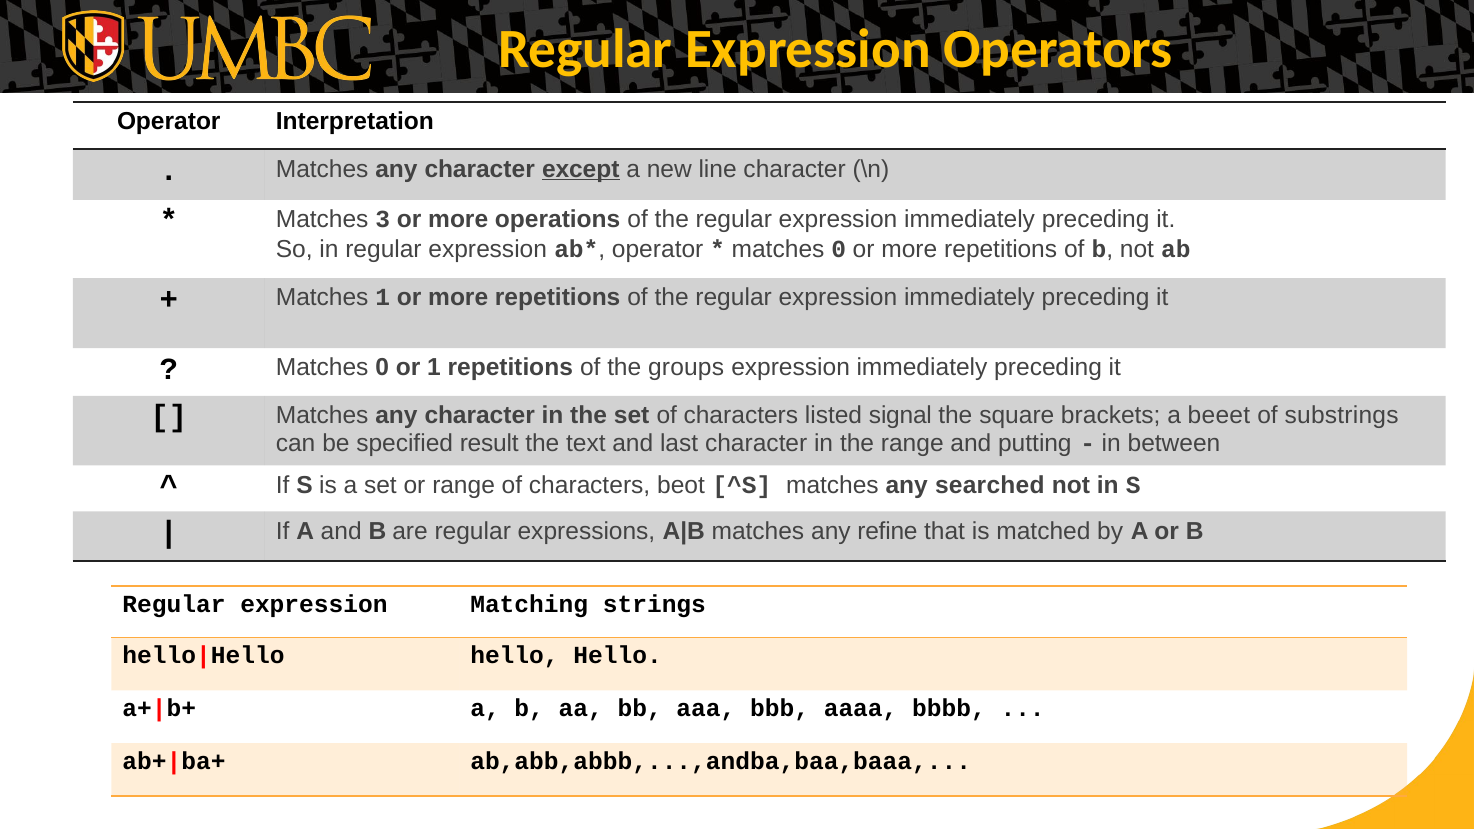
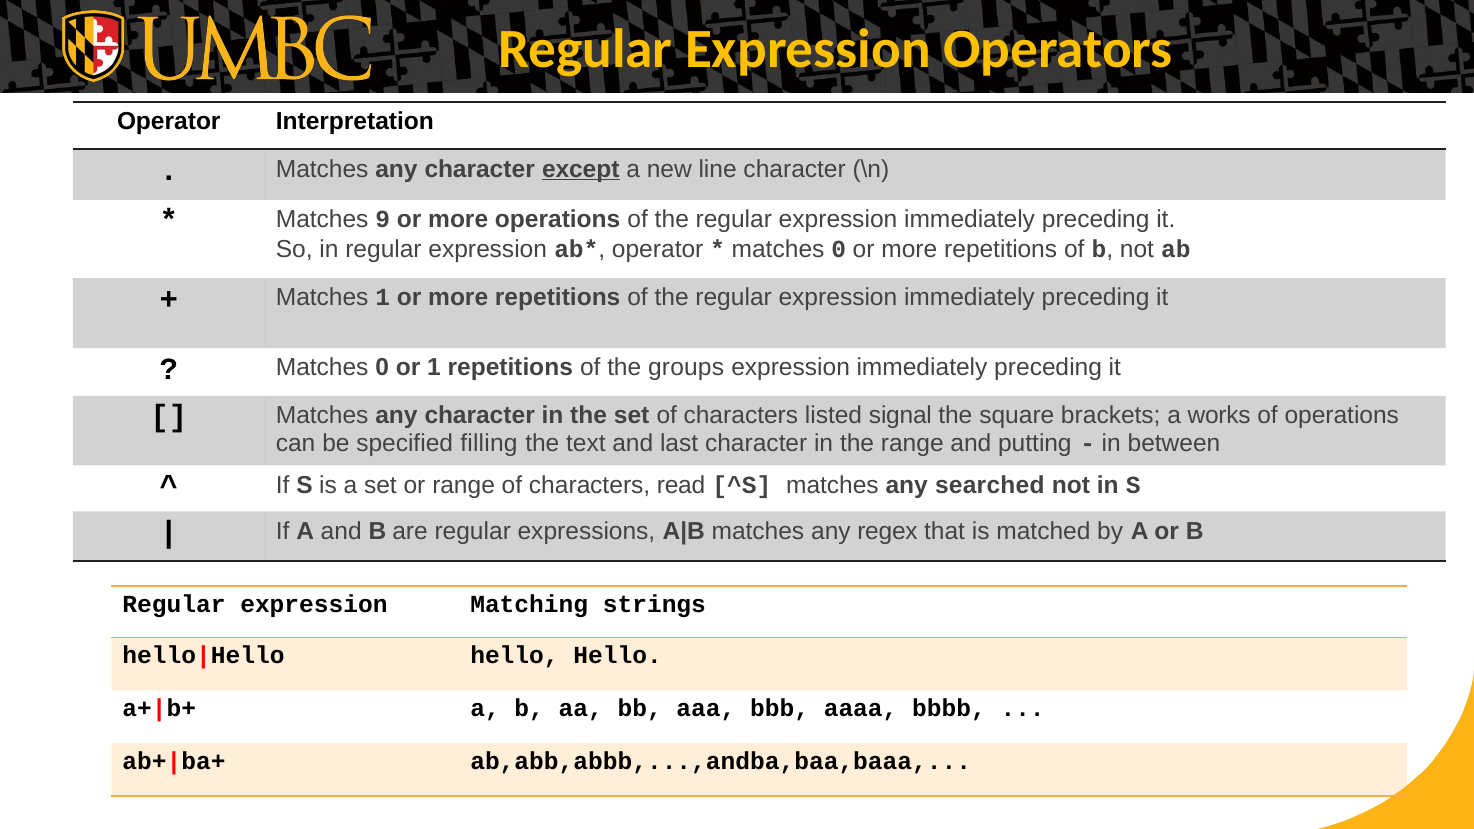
3: 3 -> 9 (383, 220)
beeet: beeet -> works (1219, 416)
of substrings: substrings -> operations (1342, 416)
result: result -> filling (489, 443)
beot: beot -> read (681, 485)
refine: refine -> regex (887, 531)
